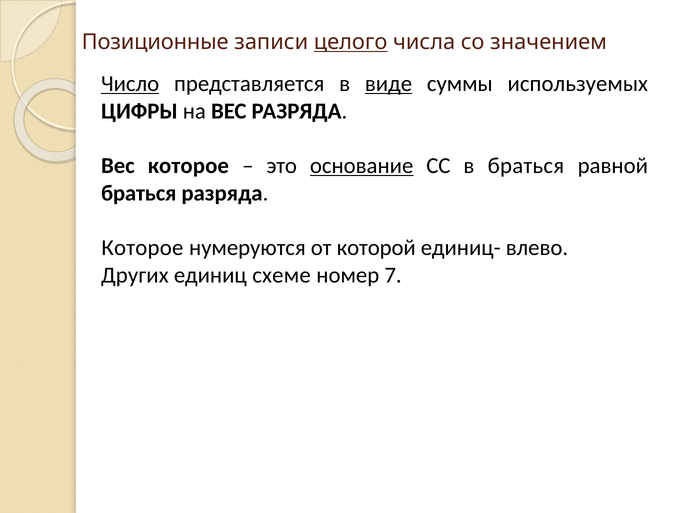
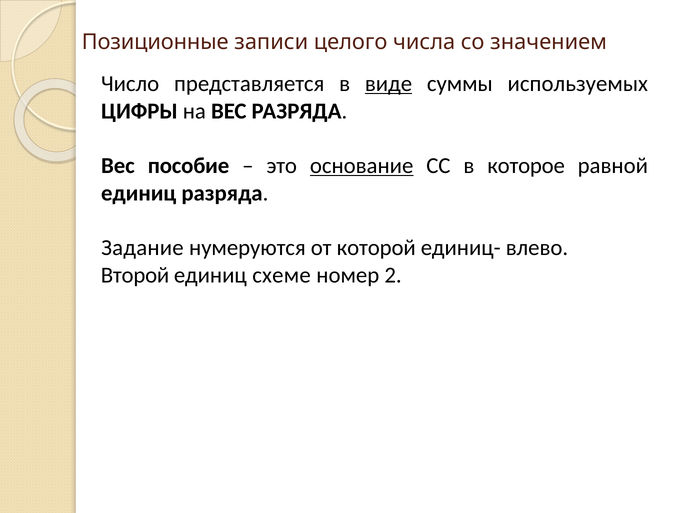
целого underline: present -> none (351, 42)
Число underline: present -> none (130, 84)
Вес которое: которое -> пособие (188, 166)
в браться: браться -> которое (526, 166)
браться: браться -> единиц (139, 193)
Которое: Которое -> Задание (142, 248)
Других: Других -> Второй (135, 275)
7: 7 -> 2 (393, 275)
